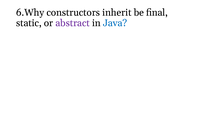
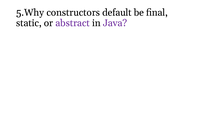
6.Why: 6.Why -> 5.Why (30, 12)
inherit: inherit -> default (117, 12)
Java colour: blue -> purple (115, 23)
